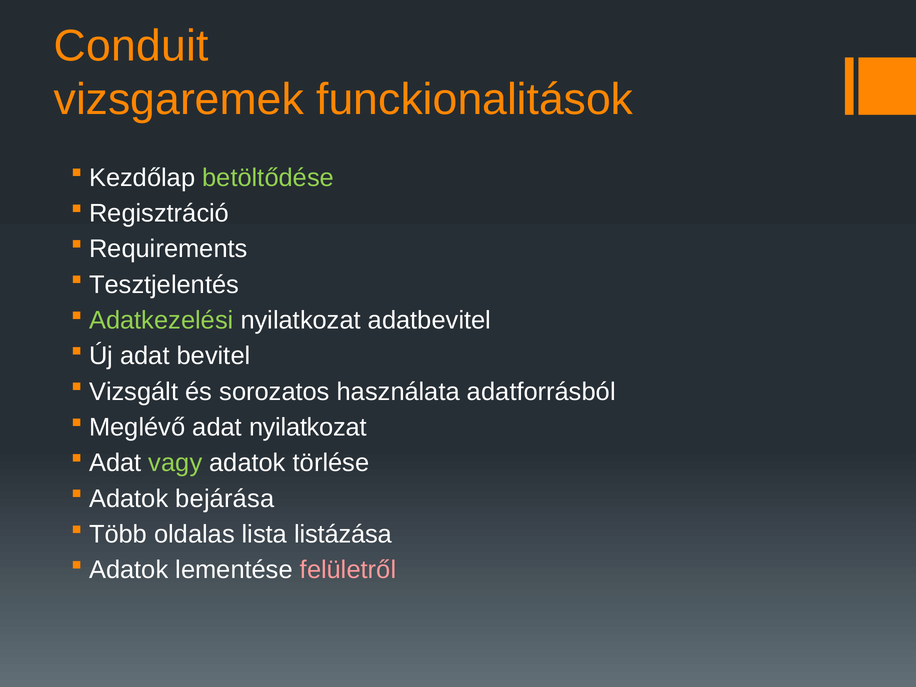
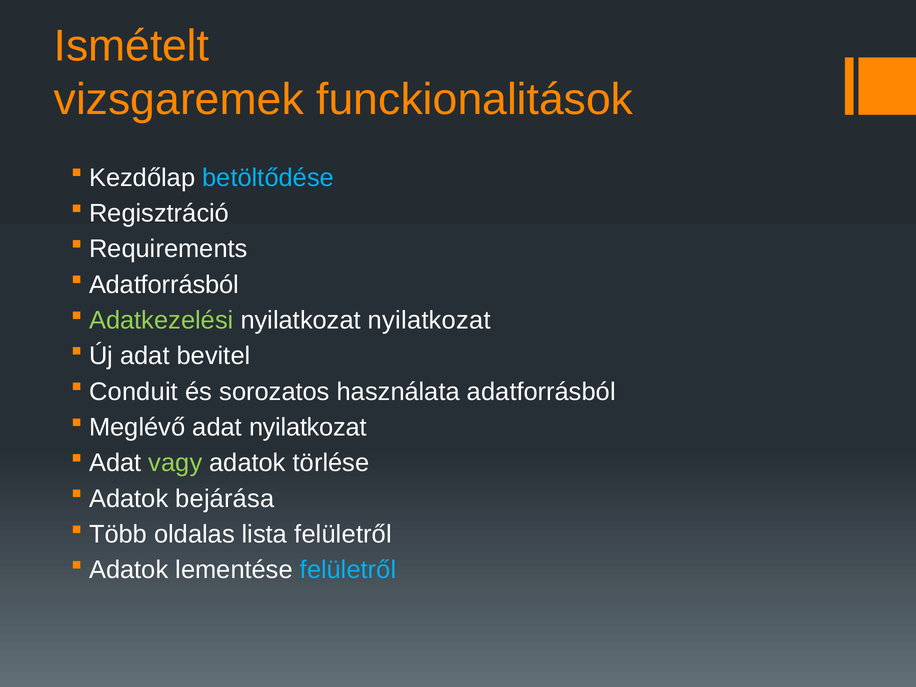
Conduit: Conduit -> Ismételt (132, 46)
betöltődése colour: light green -> light blue (268, 178)
Tesztjelentés: Tesztjelentés -> Adatforrásból (164, 285)
nyilatkozat adatbevitel: adatbevitel -> nyilatkozat (429, 320)
Vizsgált: Vizsgált -> Conduit (134, 392)
lista listázása: listázása -> felületről (343, 534)
felületről colour: pink -> light blue (348, 570)
